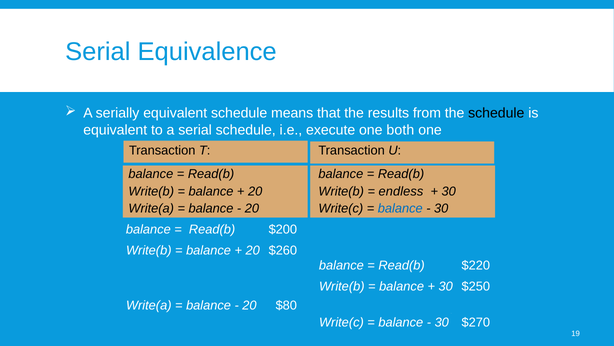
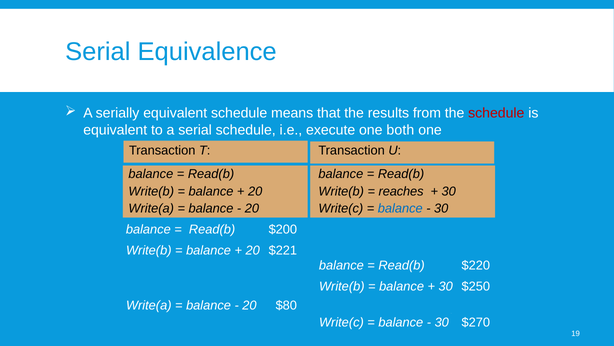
schedule colour: black -> red (496, 113)
endless: endless -> reaches (401, 191)
$260: $260 -> $221 (283, 250)
